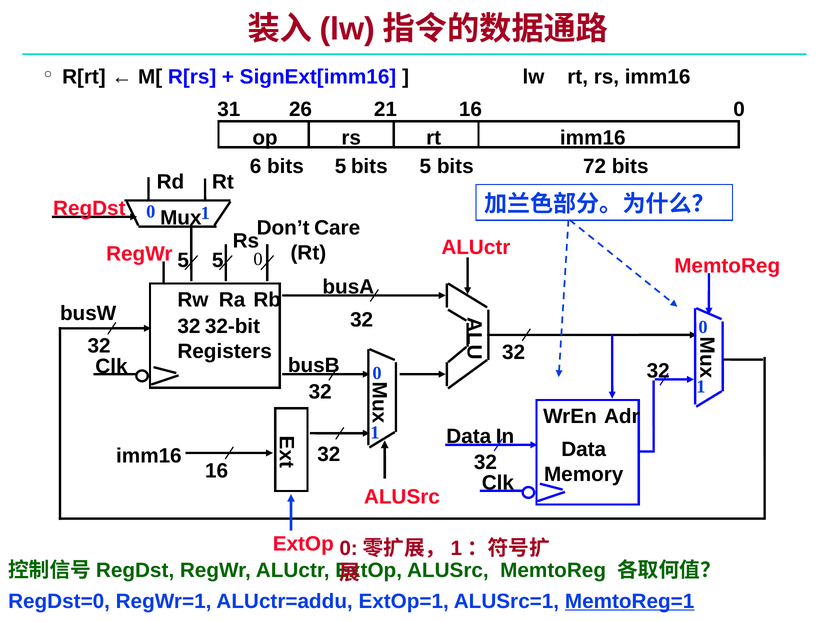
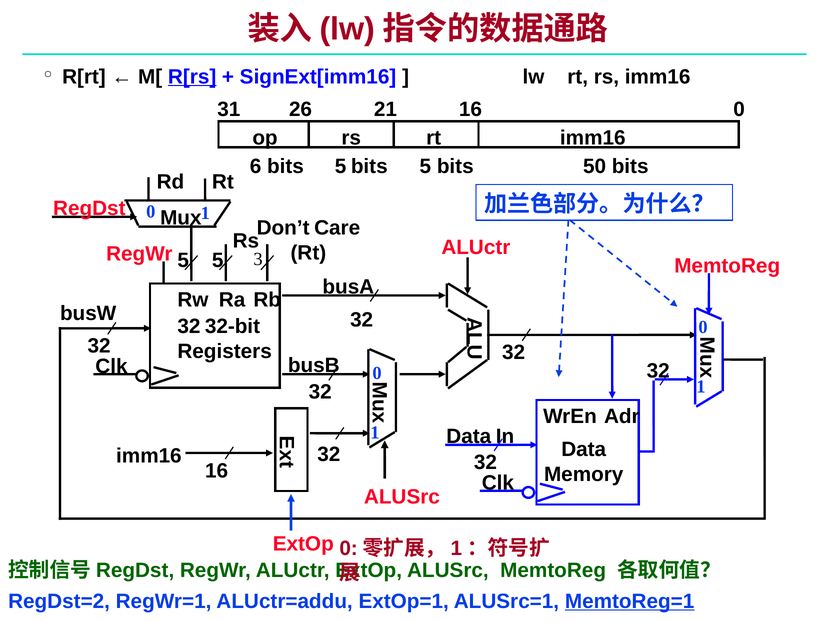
R[rs underline: none -> present (192, 77)
72: 72 -> 50 (595, 166)
5 0: 0 -> 3 (258, 259)
RegDst=0: RegDst=0 -> RegDst=2 (59, 601)
